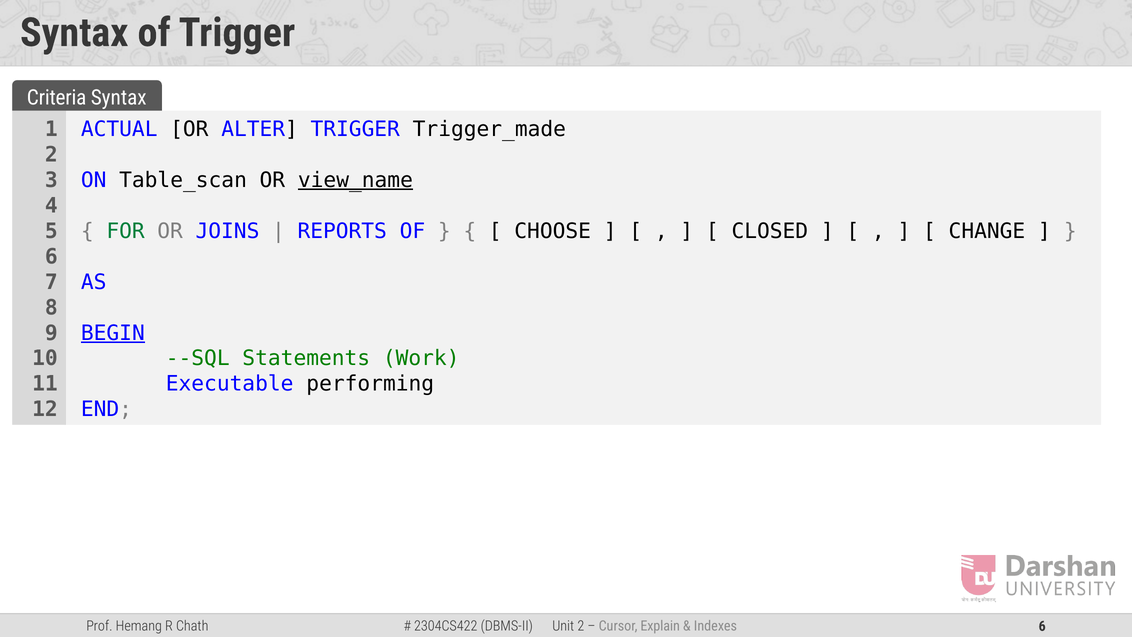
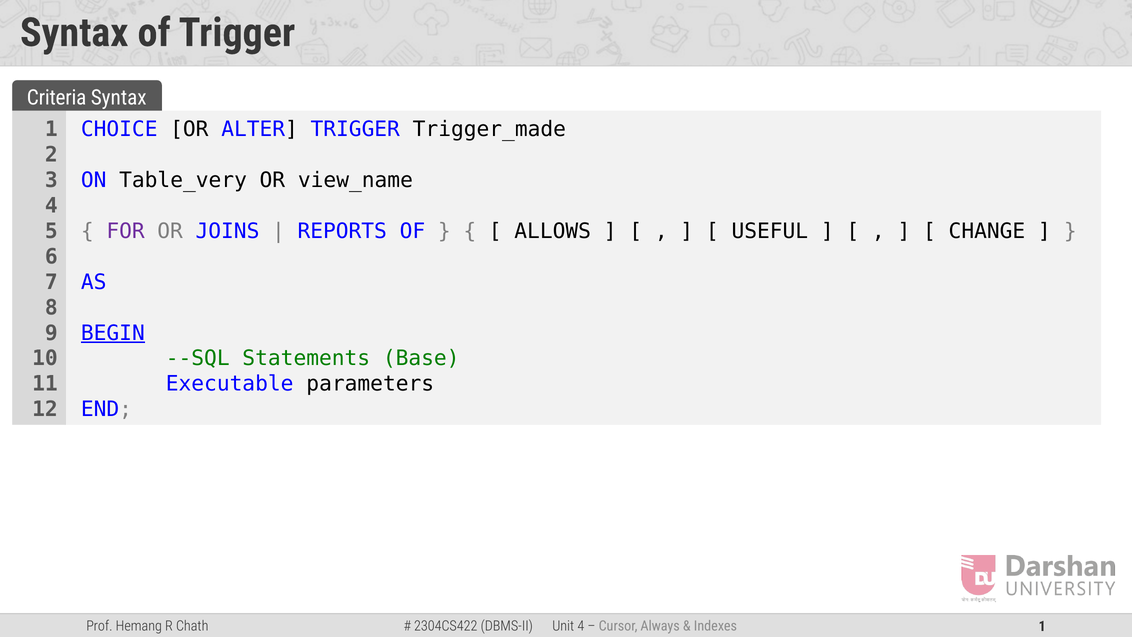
ACTUAL: ACTUAL -> CHOICE (119, 129)
Table_scan: Table_scan -> Table_very (183, 180)
view_name underline: present -> none (355, 180)
FOR colour: green -> purple (126, 231)
CHOOSE: CHOOSE -> ALLOWS (553, 231)
CLOSED: CLOSED -> USEFUL (770, 231)
Work: Work -> Base (421, 358)
performing: performing -> parameters (370, 384)
2: 2 -> 4 (581, 626)
Explain: Explain -> Always (660, 626)
6: 6 -> 1 (1042, 626)
